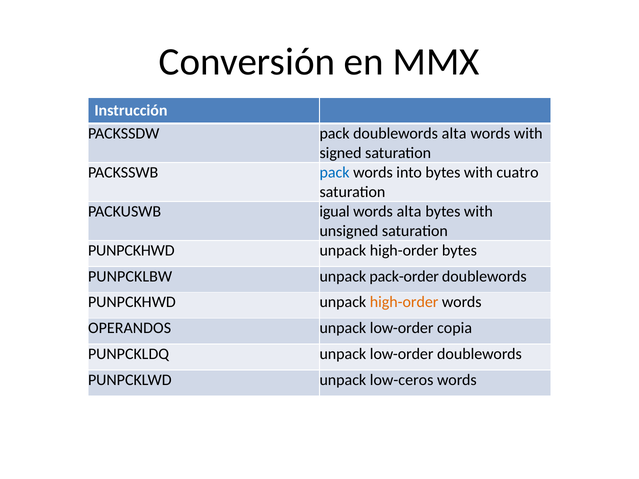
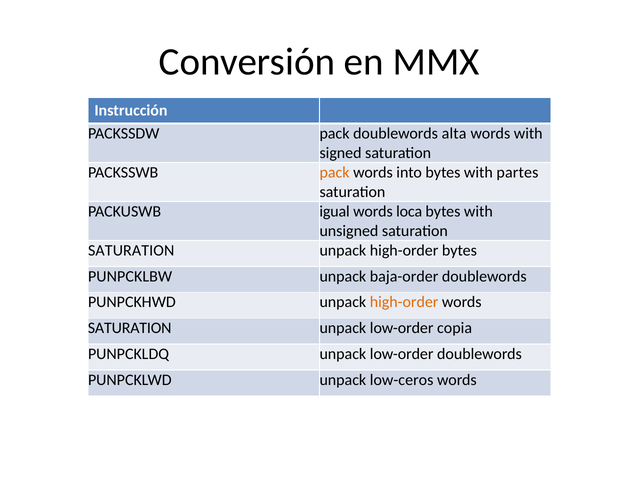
pack colour: blue -> orange (335, 173)
cuatro: cuatro -> partes (517, 173)
words alta: alta -> loca (409, 212)
PUNPCKHWD: PUNPCKHWD -> SATURATION (131, 251)
pack-order: pack-order -> baja-order (404, 276)
OPERANDOS: OPERANDOS -> SATURATION (130, 328)
